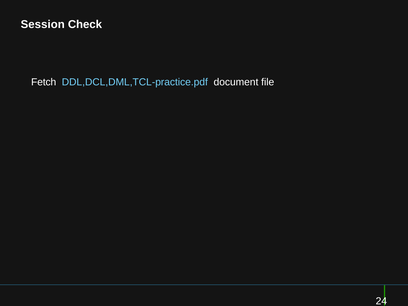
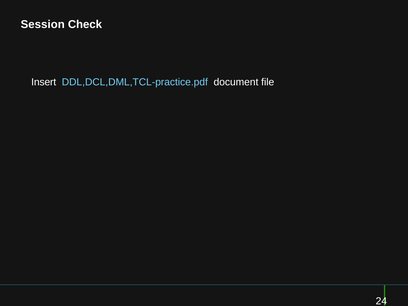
Fetch: Fetch -> Insert (44, 82)
